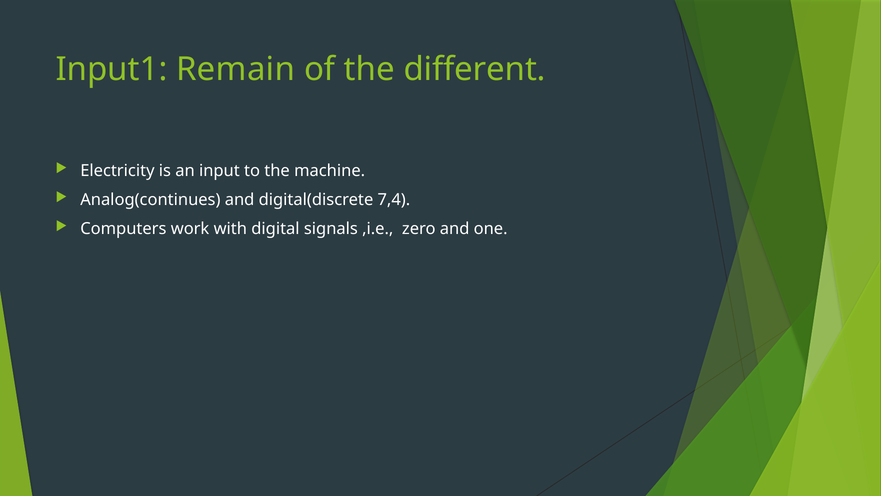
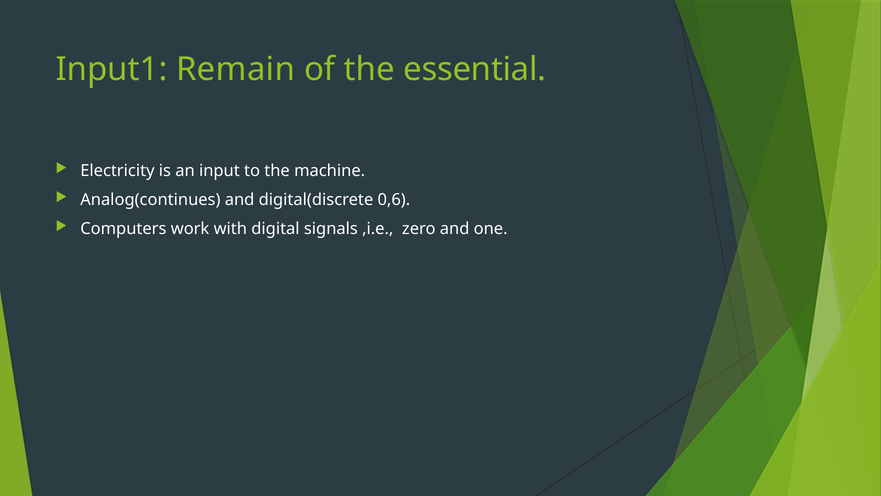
different: different -> essential (475, 69)
7,4: 7,4 -> 0,6 (394, 200)
